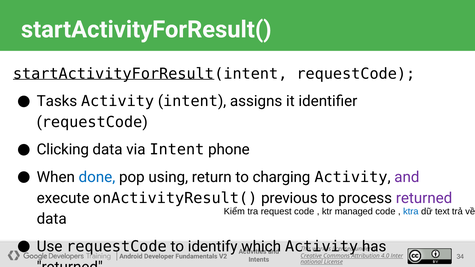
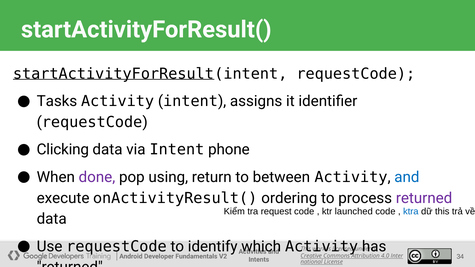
done colour: blue -> purple (97, 177)
charging: charging -> between (281, 177)
and colour: purple -> blue (407, 177)
previous: previous -> ordering (289, 198)
managed: managed -> launched (354, 211)
dữ text: text -> this (442, 211)
